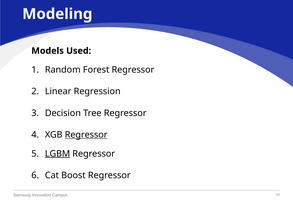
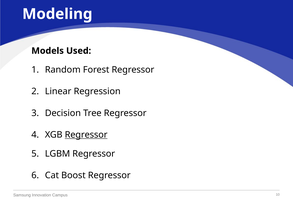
LGBM underline: present -> none (58, 154)
